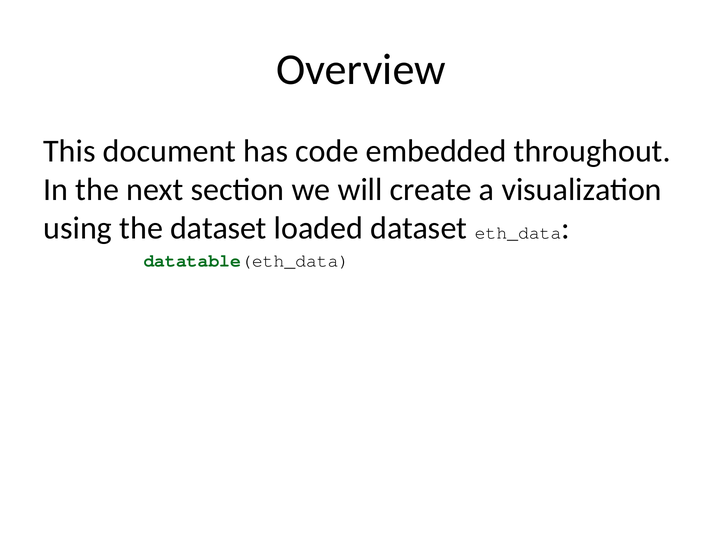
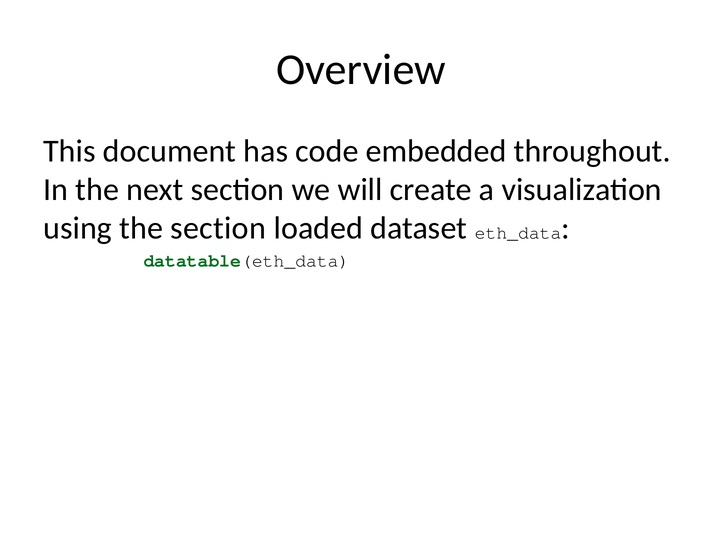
the dataset: dataset -> section (218, 228)
